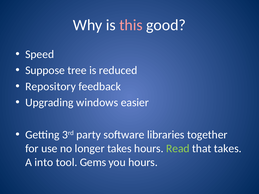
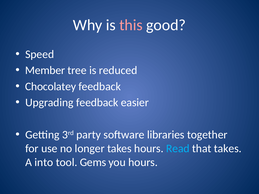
Suppose: Suppose -> Member (45, 70)
Repository: Repository -> Chocolatey (51, 87)
Upgrading windows: windows -> feedback (97, 103)
Read colour: light green -> light blue (178, 149)
